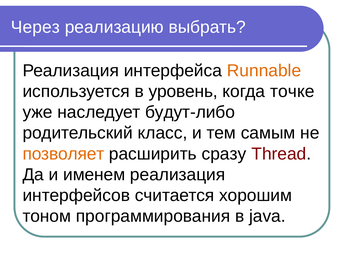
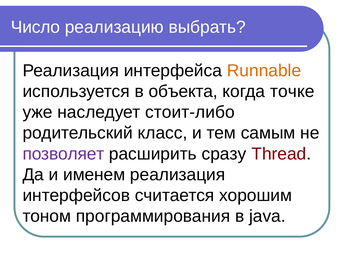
Через: Через -> Число (35, 27)
уровень: уровень -> объекта (183, 92)
будут-либо: будут-либо -> стоит-либо (190, 112)
позволяет colour: orange -> purple (63, 154)
